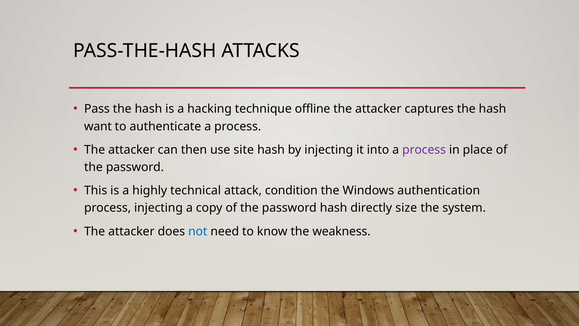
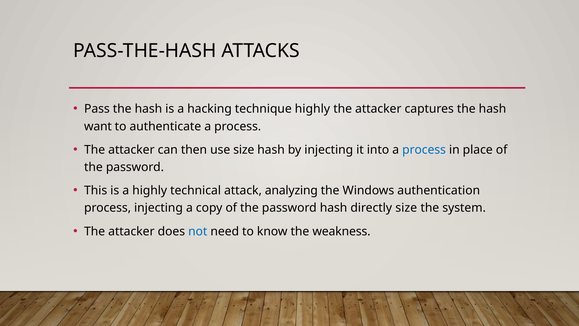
technique offline: offline -> highly (312, 109)
use site: site -> size (244, 150)
process colour: purple -> blue (424, 150)
condition: condition -> analyzing (291, 190)
